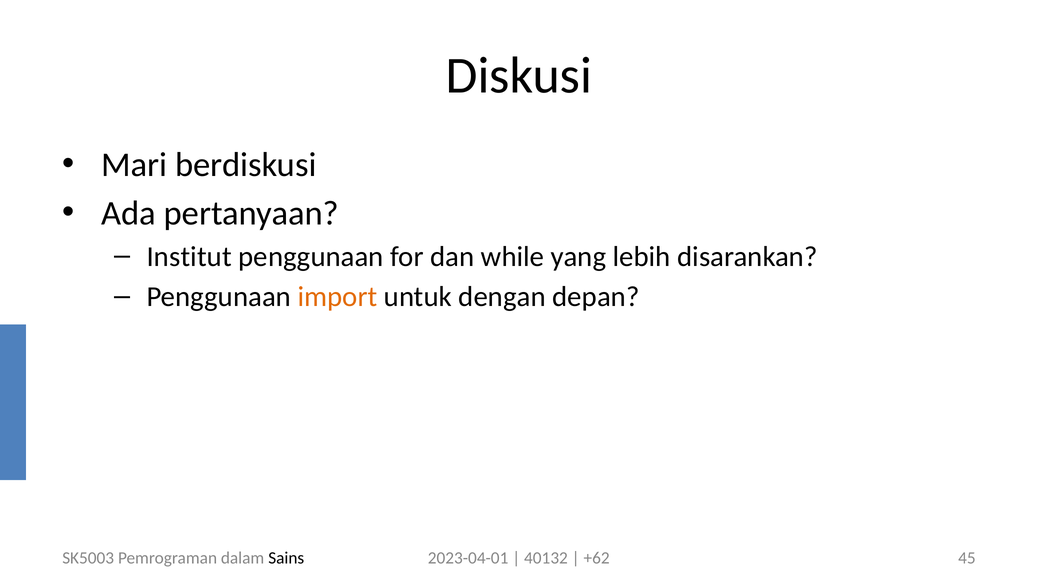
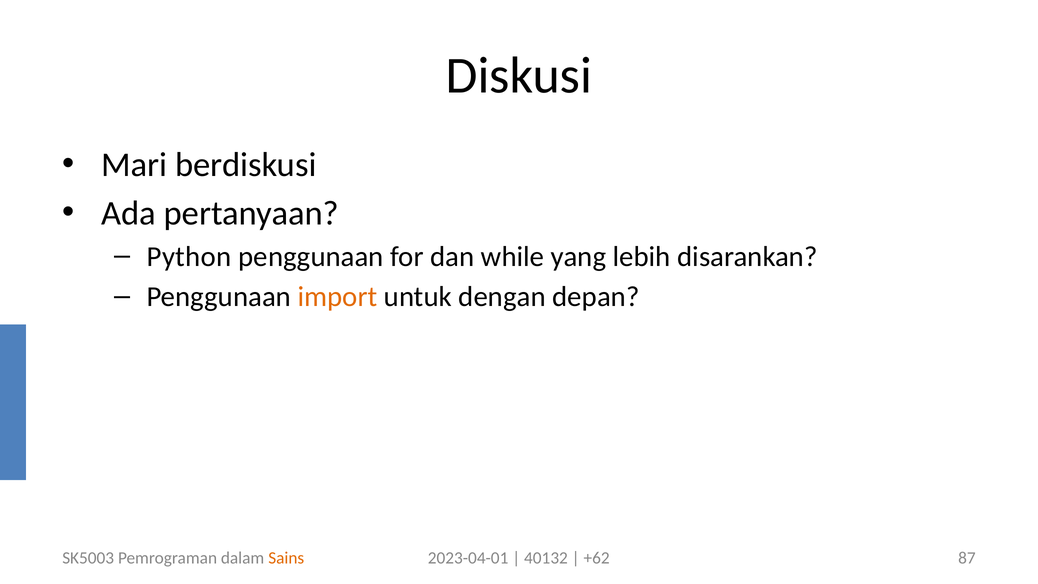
Institut: Institut -> Python (189, 256)
Sains colour: black -> orange (286, 558)
45: 45 -> 87 (967, 558)
